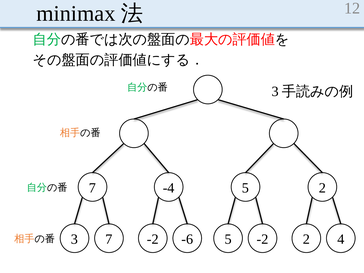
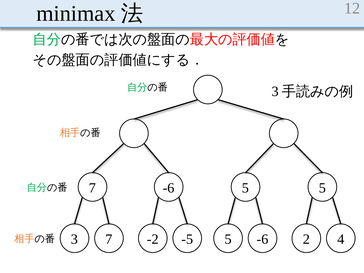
7 -4: -4 -> -6 (169, 188)
5 2: 2 -> 5 (322, 188)
-6: -6 -> -5 (187, 239)
-2: -2 -> -6 (263, 239)
